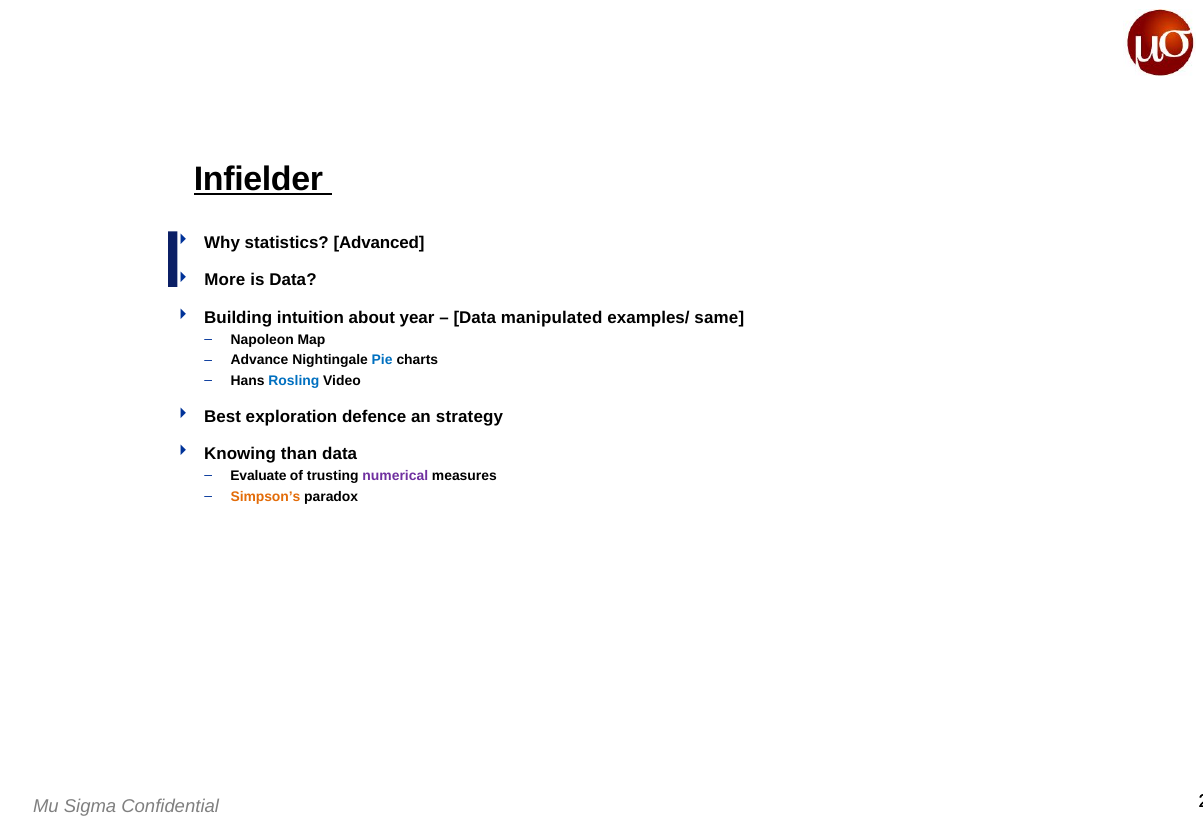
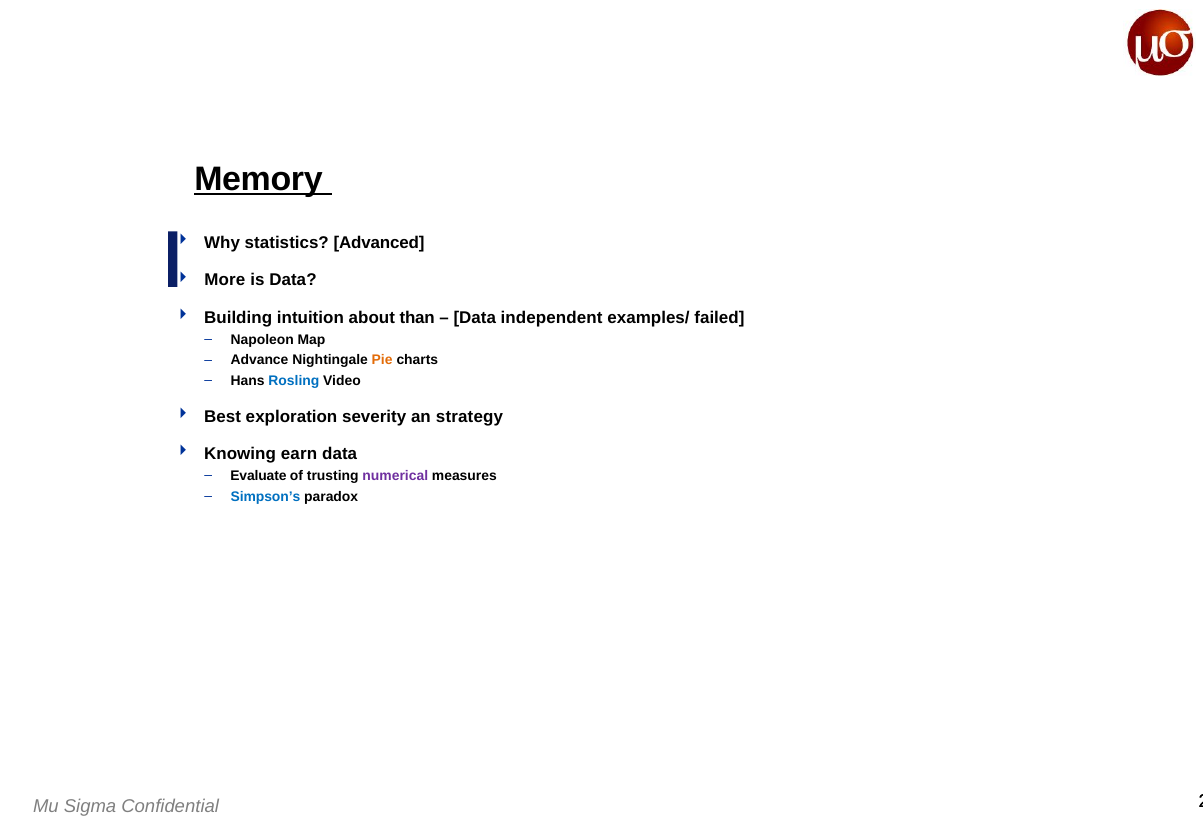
Infielder: Infielder -> Memory (258, 180)
year: year -> than (417, 317)
manipulated: manipulated -> independent (552, 317)
same: same -> failed (719, 317)
Pie colour: blue -> orange (382, 360)
defence: defence -> severity (374, 417)
than: than -> earn (299, 454)
Simpson’s colour: orange -> blue (265, 497)
